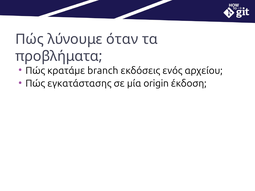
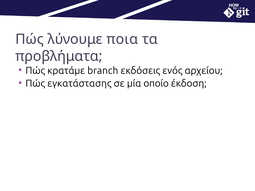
όταν: όταν -> ποια (122, 39)
origin: origin -> οποίο (156, 84)
